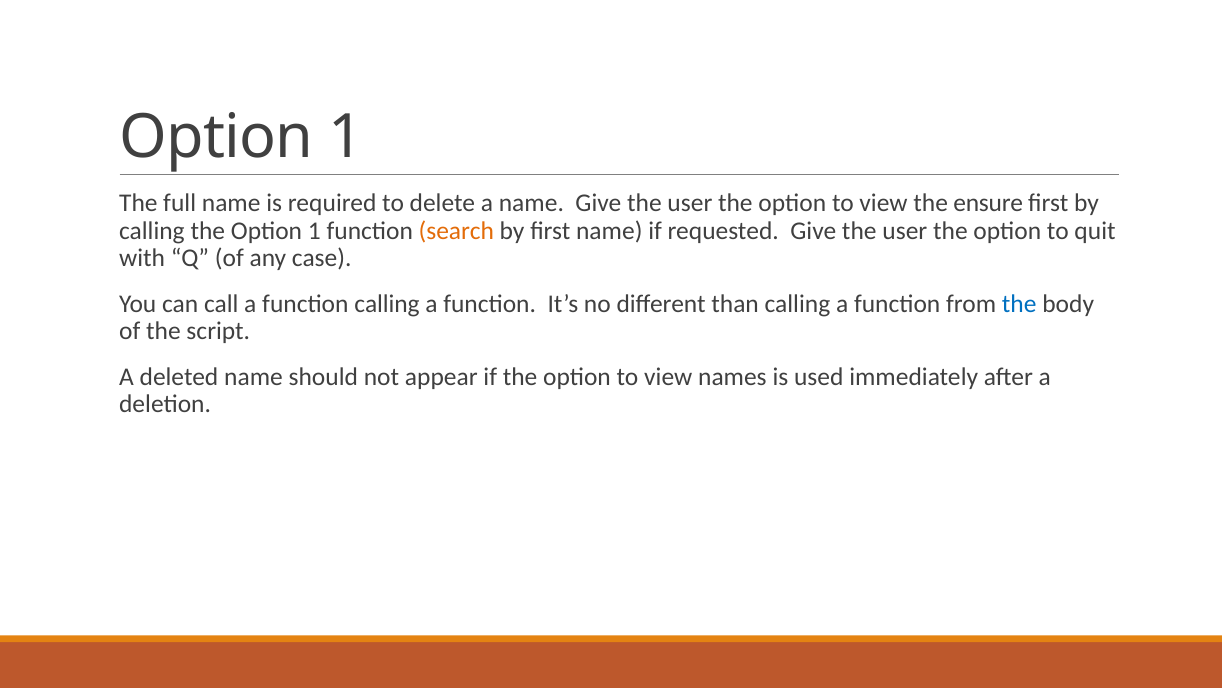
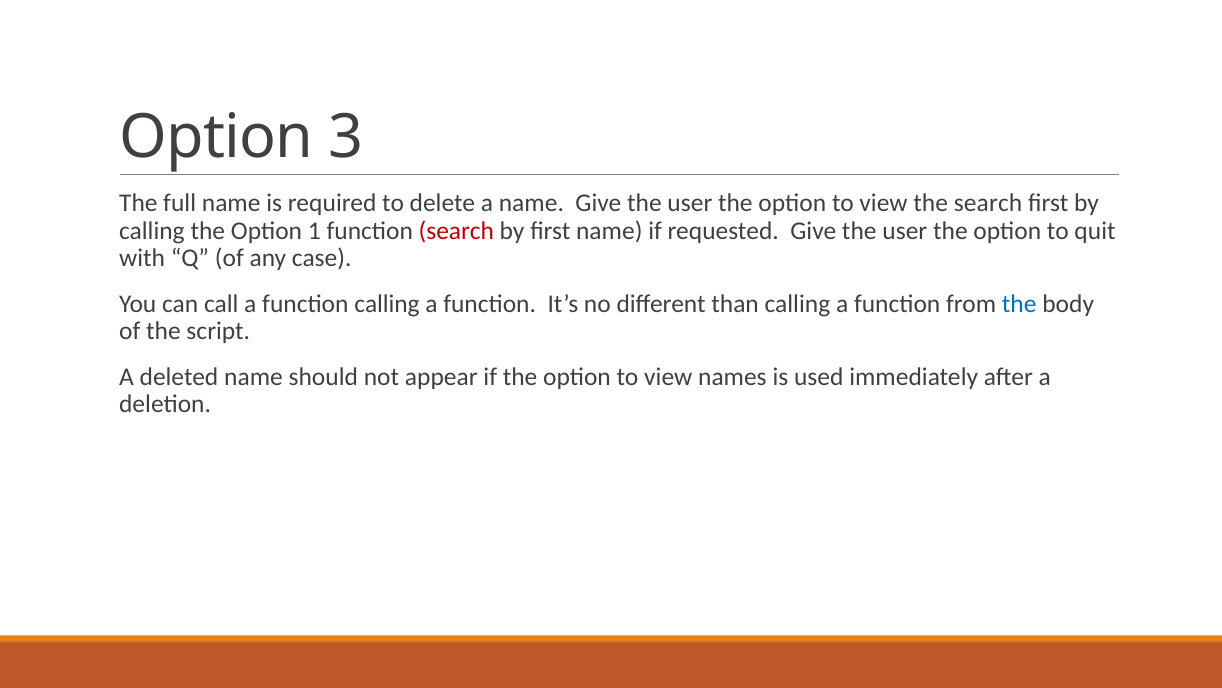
1: 1 -> 3 (346, 137)
the ensure: ensure -> search (988, 203)
search colour: orange -> red (456, 231)
